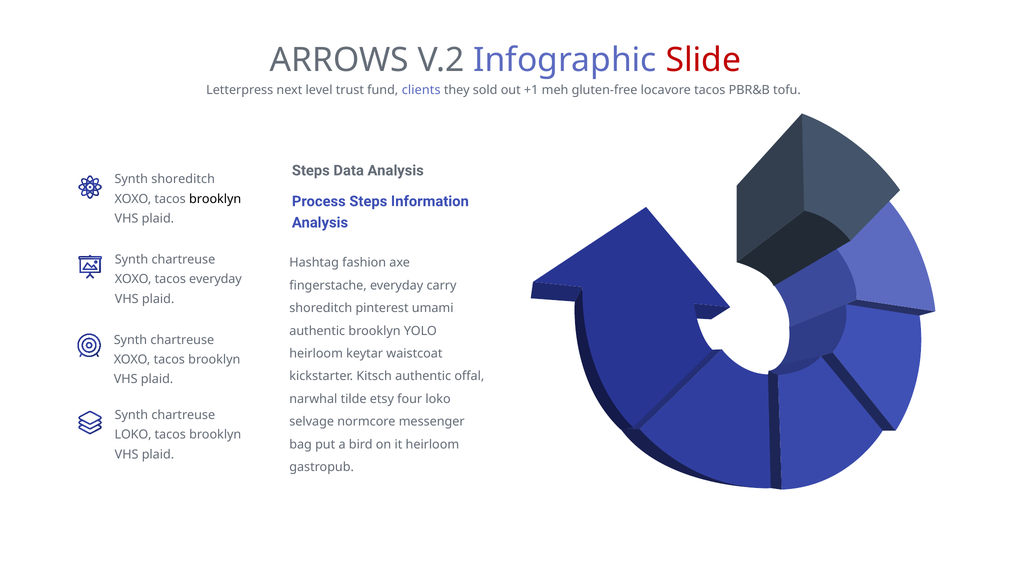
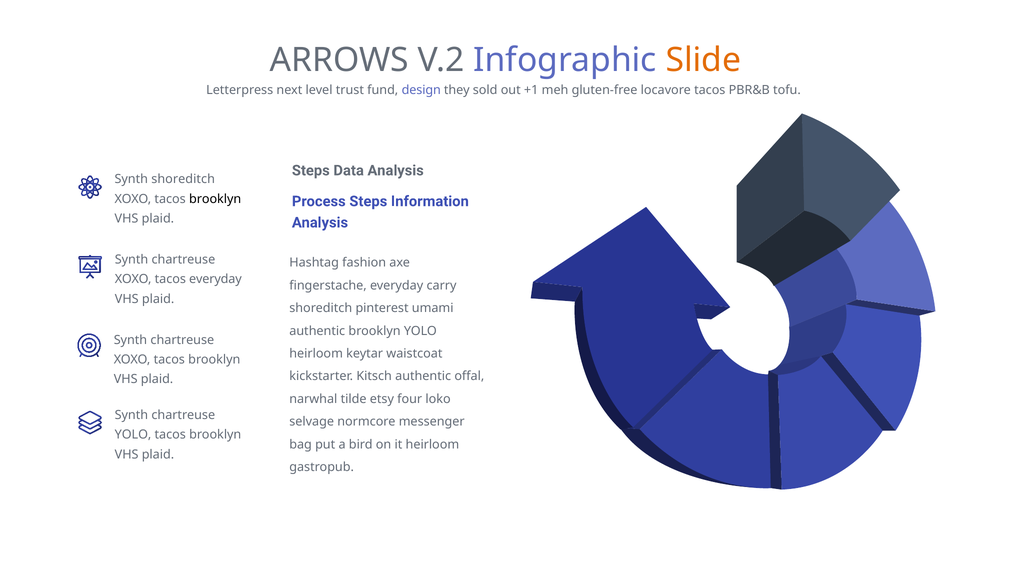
Slide colour: red -> orange (703, 60)
clients: clients -> design (421, 90)
LOKO: LOKO -> YOLO (133, 435)
